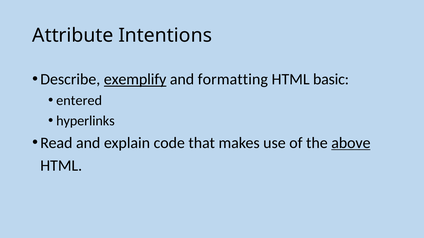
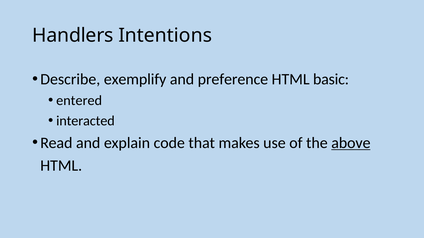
Attribute: Attribute -> Handlers (73, 36)
exemplify underline: present -> none (135, 80)
formatting: formatting -> preference (233, 80)
hyperlinks: hyperlinks -> interacted (85, 121)
